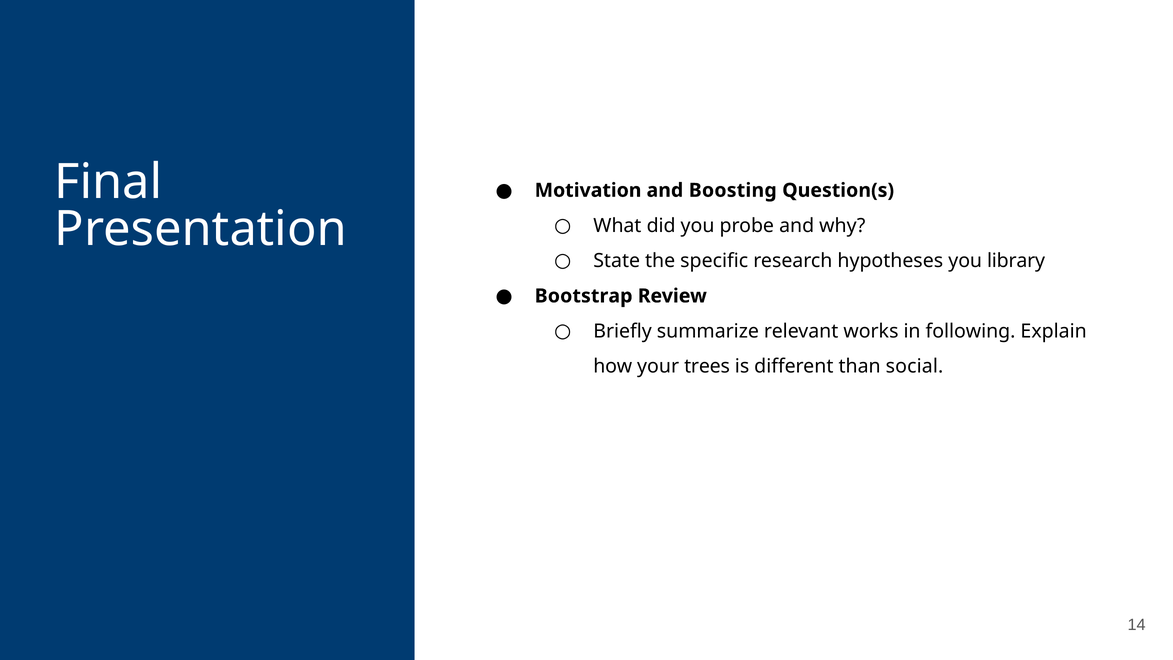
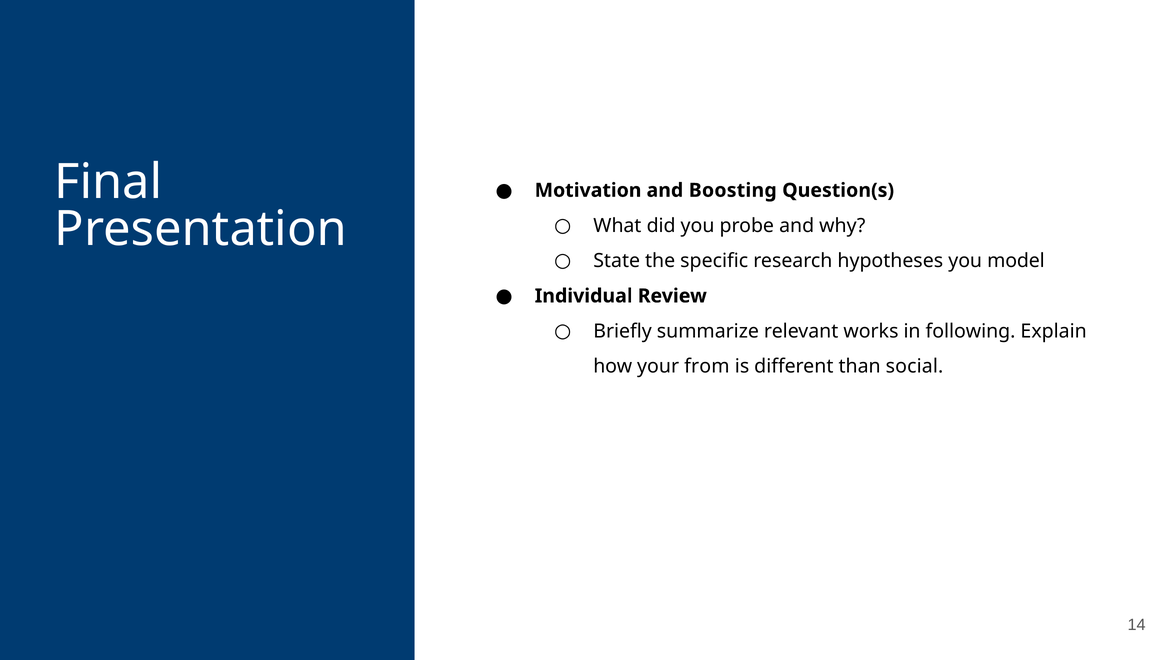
library: library -> model (1016, 261)
Bootstrap: Bootstrap -> Individual (584, 296)
trees: trees -> from (707, 366)
